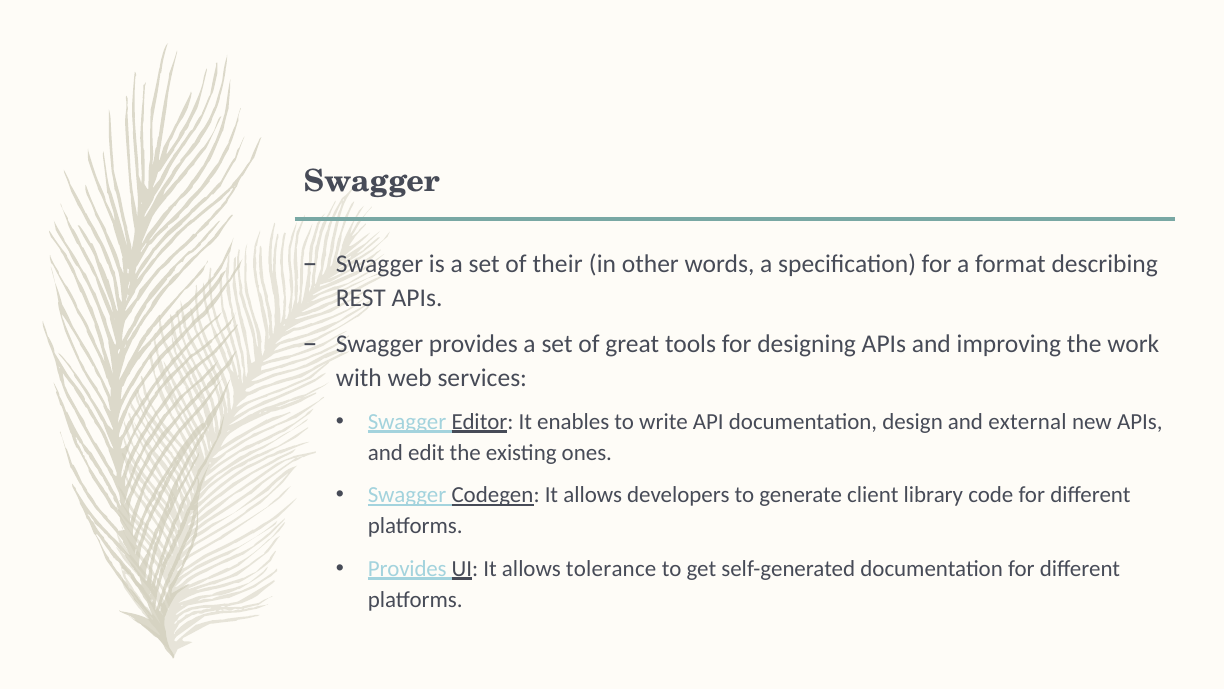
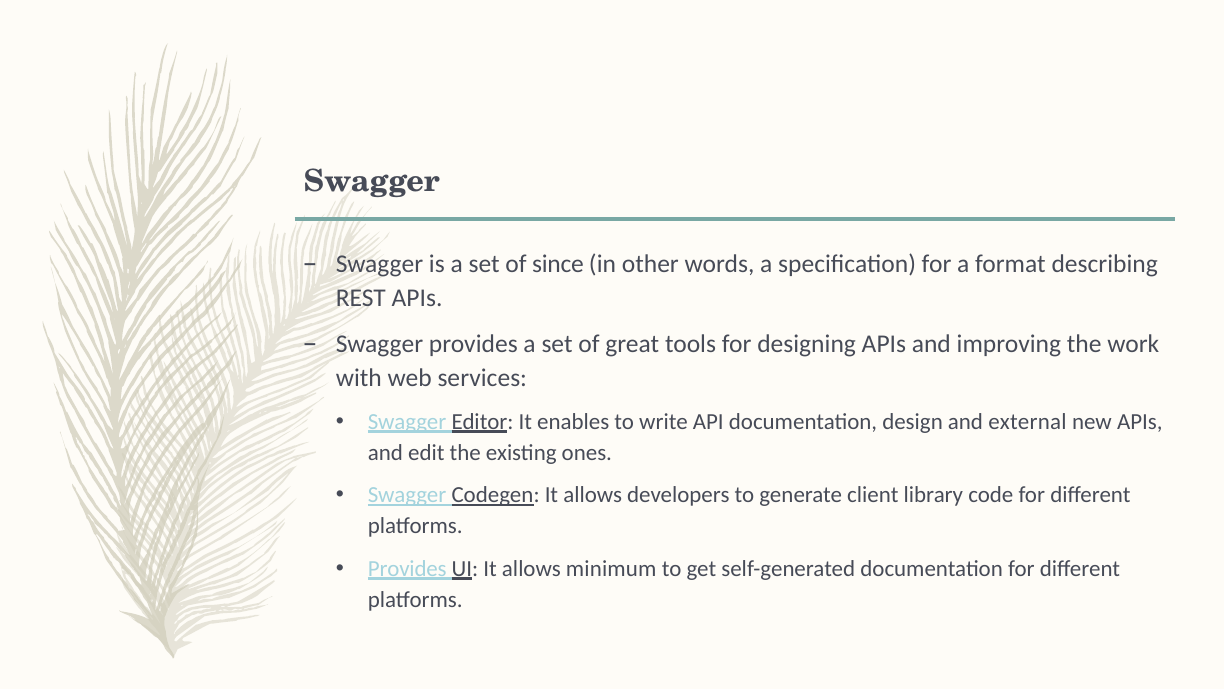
their: their -> since (558, 264)
tolerance: tolerance -> minimum (611, 568)
